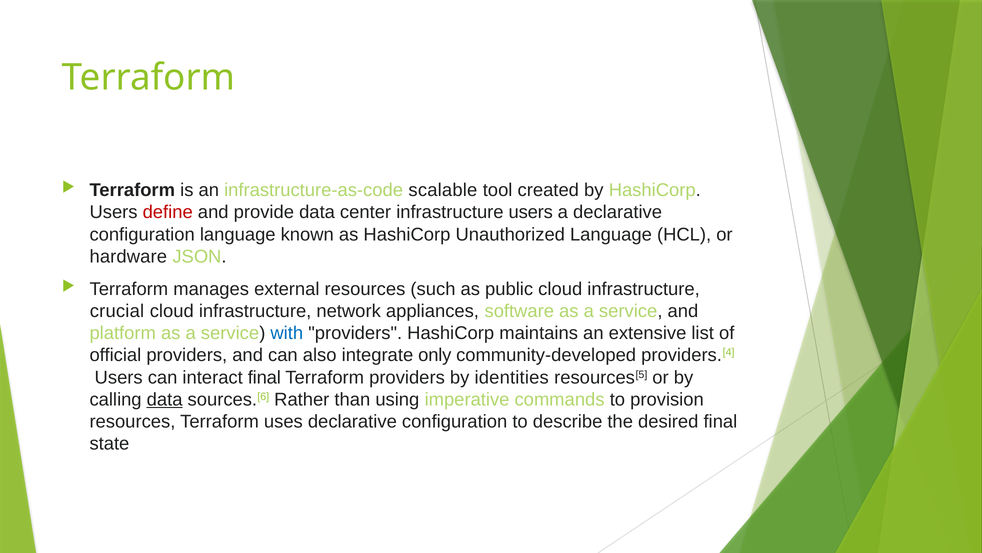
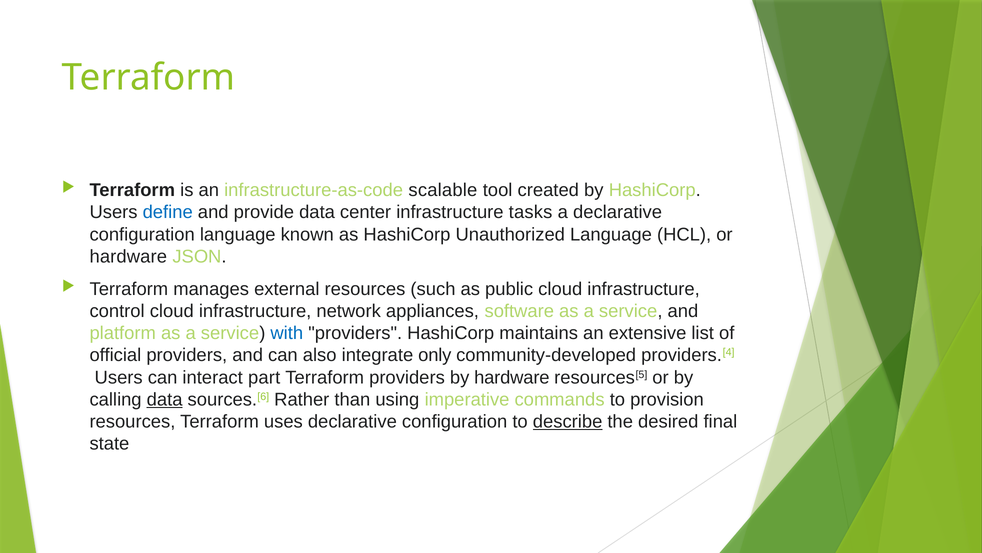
define colour: red -> blue (168, 212)
infrastructure users: users -> tasks (531, 212)
crucial: crucial -> control (117, 311)
interact final: final -> part (264, 377)
by identities: identities -> hardware (512, 377)
describe underline: none -> present (568, 421)
